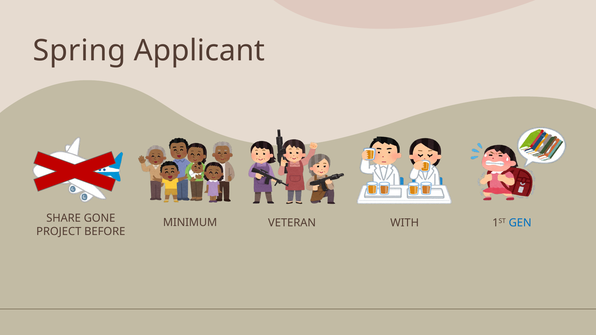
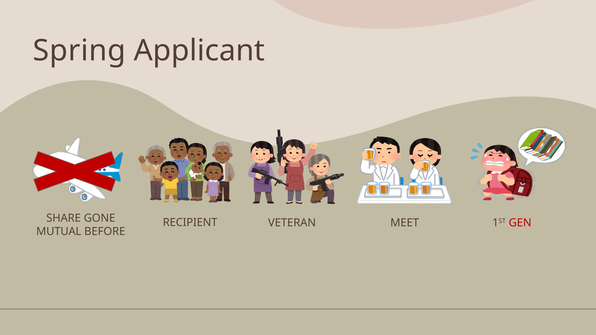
MINIMUM: MINIMUM -> RECIPIENT (190, 223)
WITH: WITH -> MEET (405, 223)
GEN colour: blue -> red (520, 223)
PROJECT: PROJECT -> MUTUAL (59, 232)
